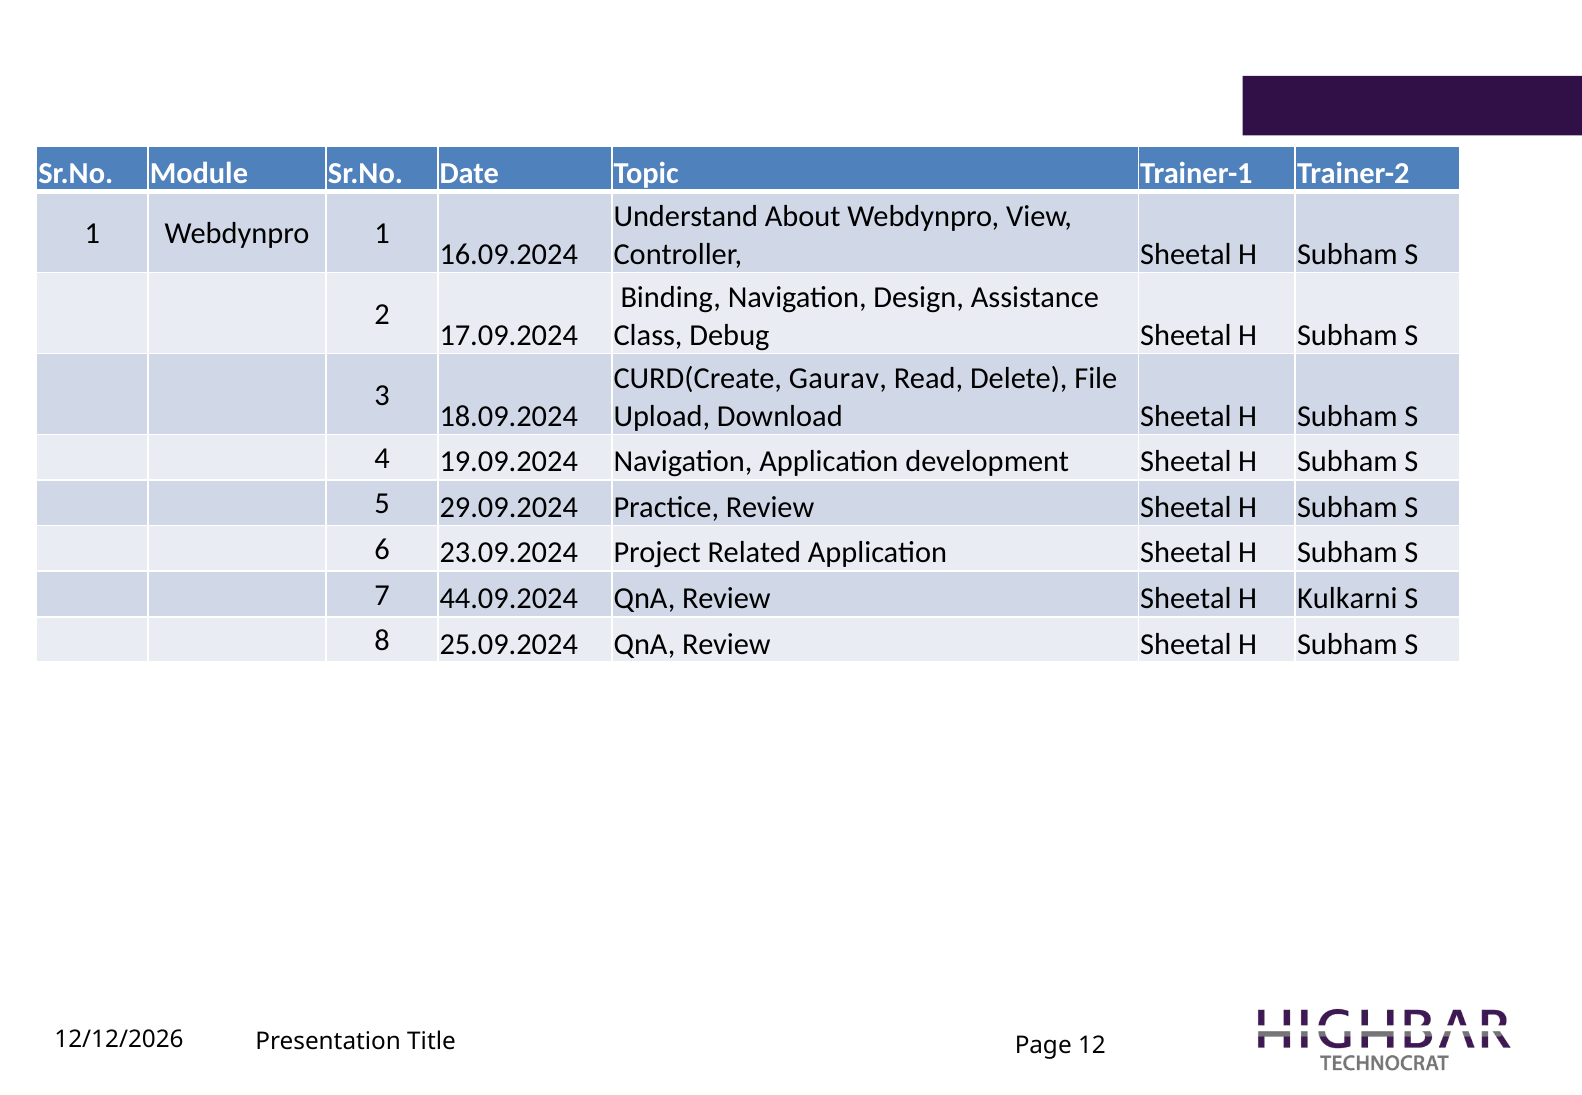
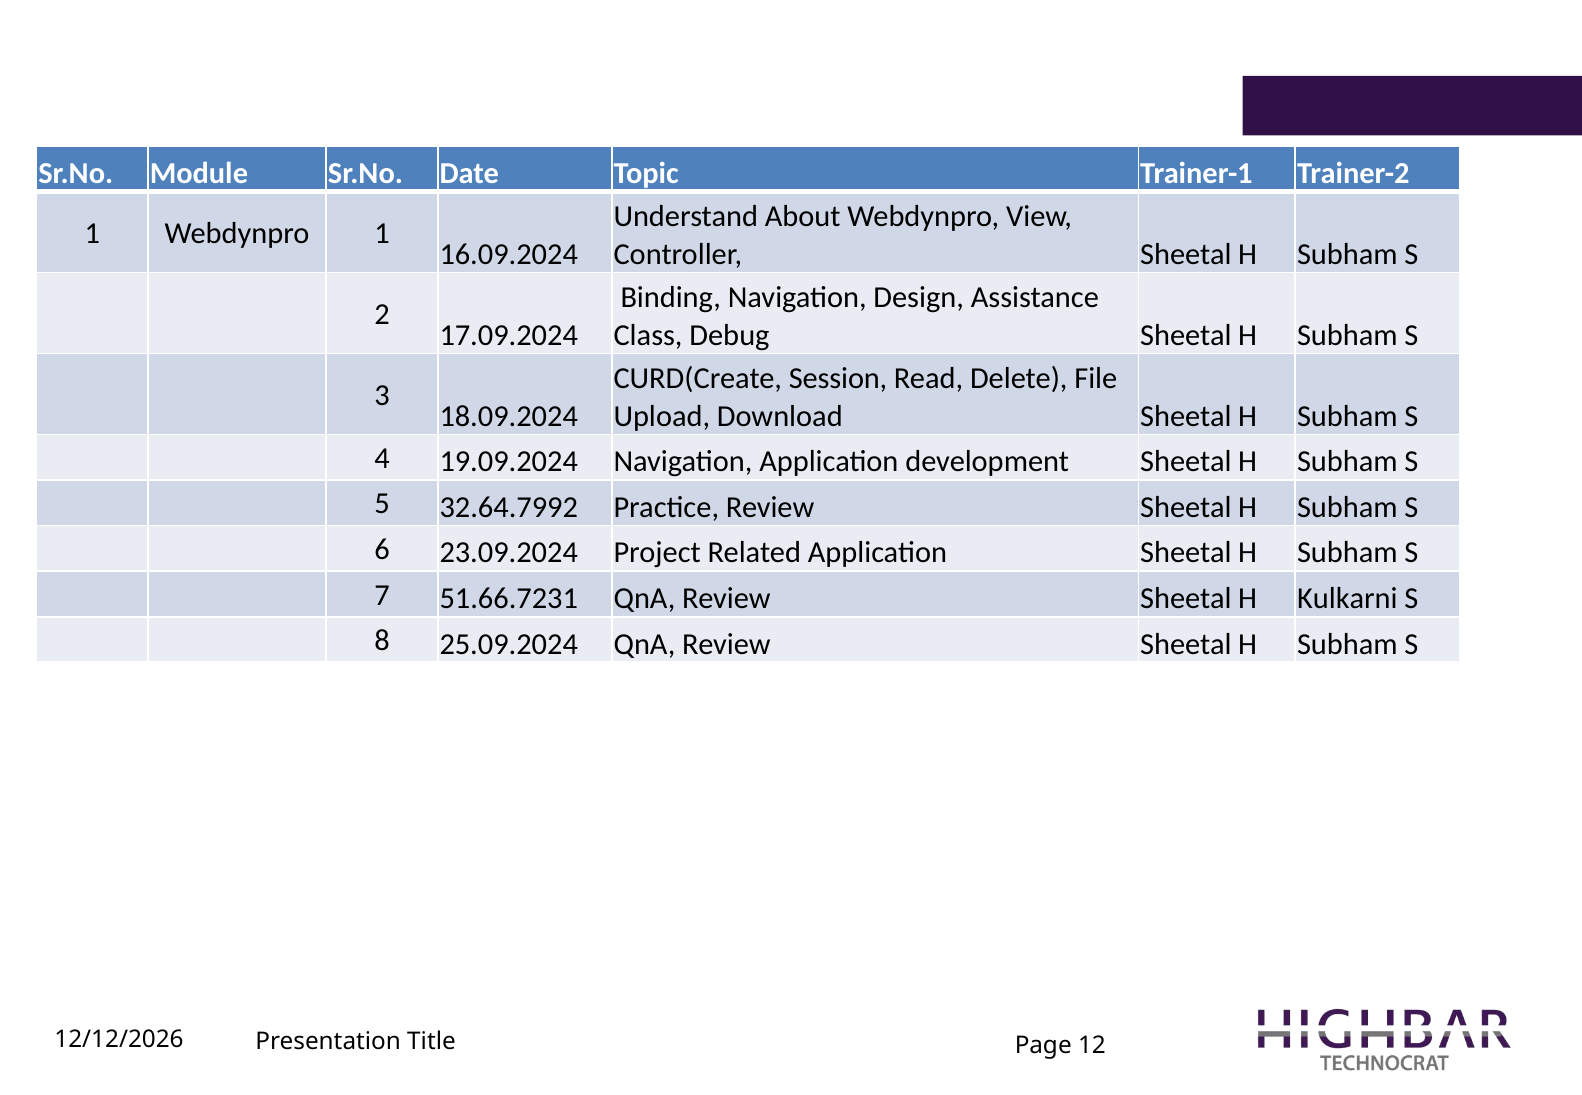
Gaurav: Gaurav -> Session (838, 379)
29.09.2024: 29.09.2024 -> 32.64.7992 (509, 507)
44.09.2024: 44.09.2024 -> 51.66.7231 (509, 599)
